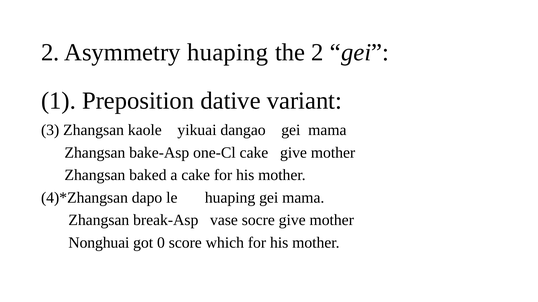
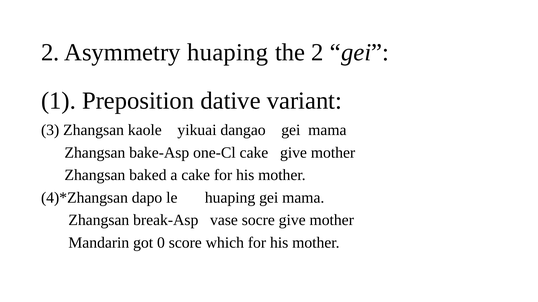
Nonghuai: Nonghuai -> Mandarin (99, 243)
